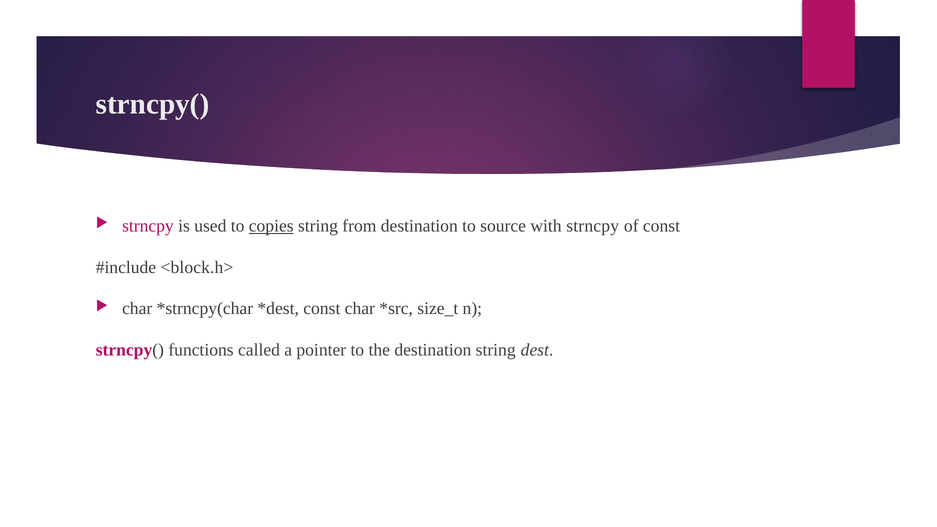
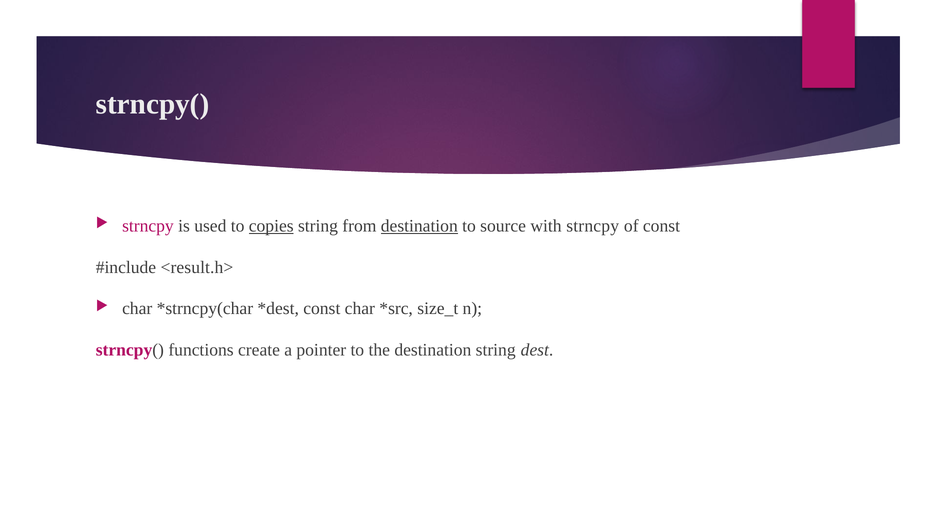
destination underline: none -> present (419, 226)
<block.h>: <block.h> -> <result.h> (197, 267)
called: called -> create (259, 350)
